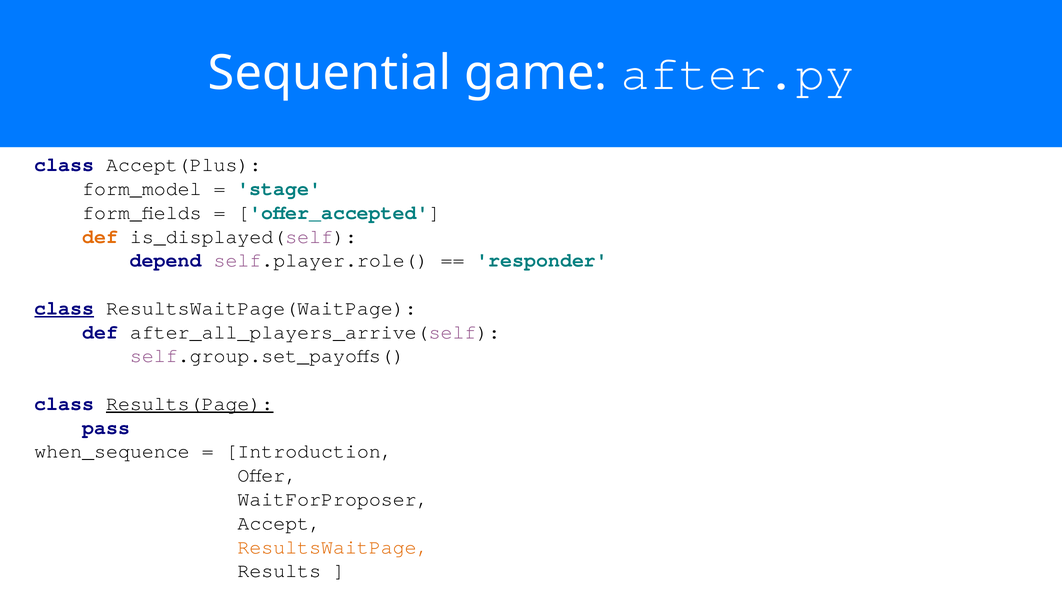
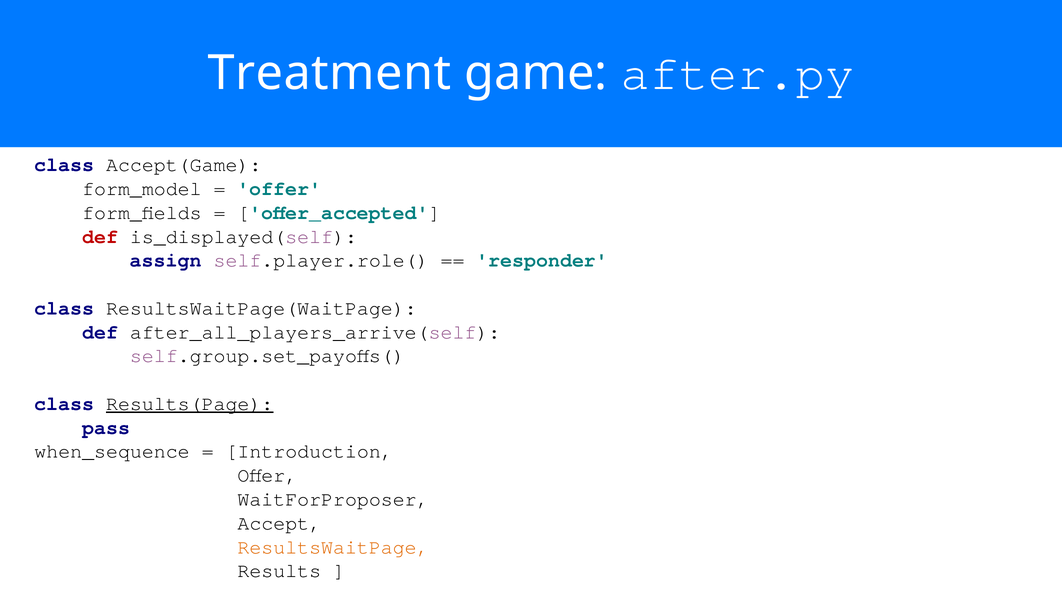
Sequential: Sequential -> Treatment (329, 73)
Accept(Plus: Accept(Plus -> Accept(Game (184, 165)
stage: stage -> offer (279, 189)
def colour: orange -> red (100, 237)
depend: depend -> assign (166, 261)
class underline: present -> none (64, 308)
